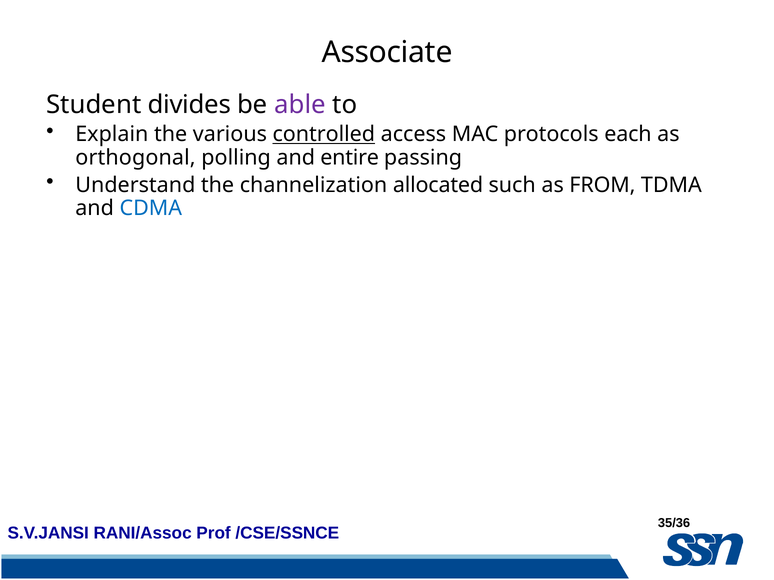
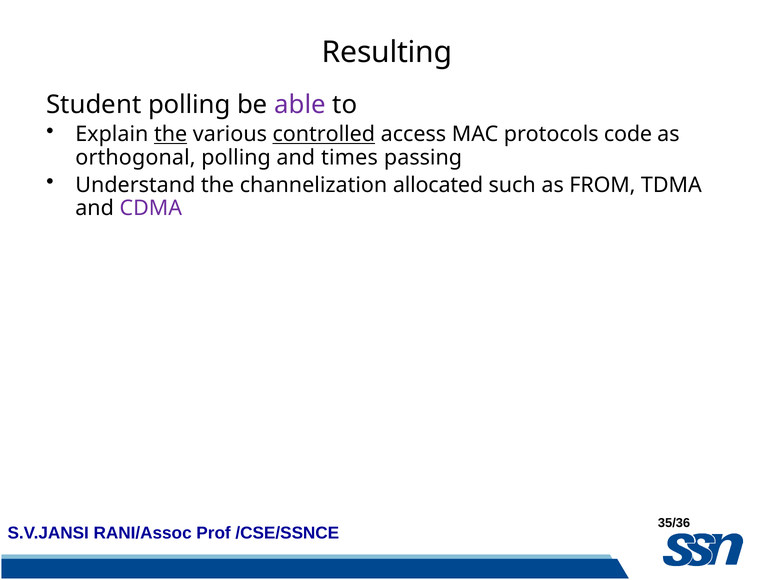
Associate: Associate -> Resulting (387, 52)
Student divides: divides -> polling (189, 105)
the underline: none -> present (171, 134)
each: each -> code (628, 134)
entire: entire -> times (349, 158)
CDMA colour: blue -> purple (151, 208)
